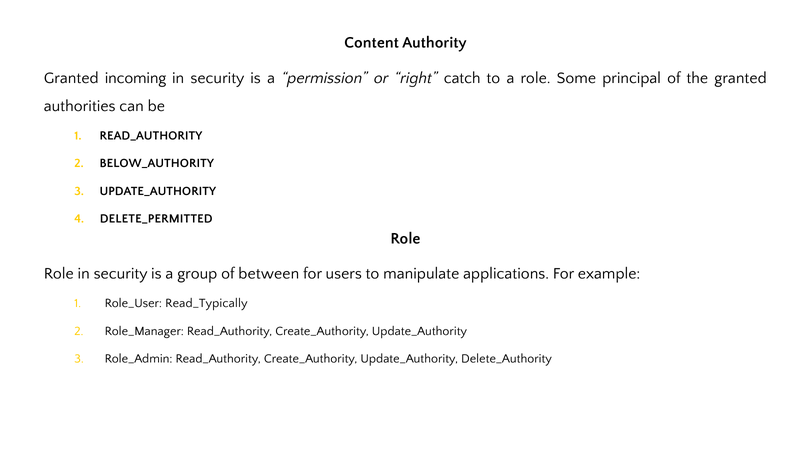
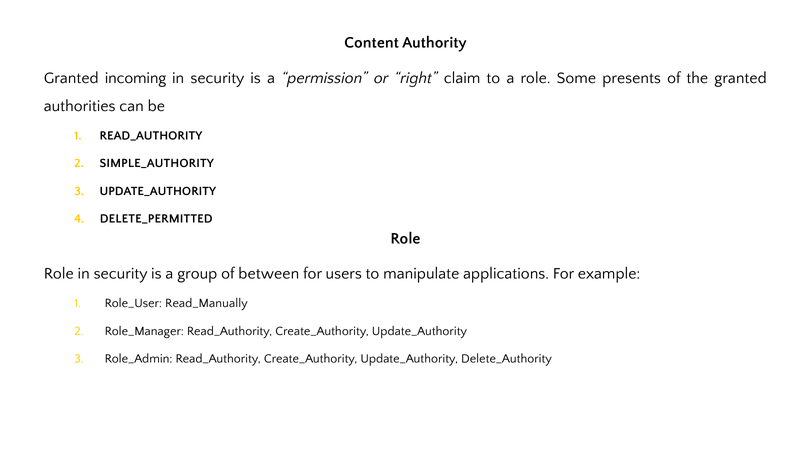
catch: catch -> claim (462, 78)
principal: principal -> presents (632, 78)
BELOW_AUTHORITY: BELOW_AUTHORITY -> SIMPLE_AUTHORITY (157, 163)
Read_Typically: Read_Typically -> Read_Manually (206, 303)
